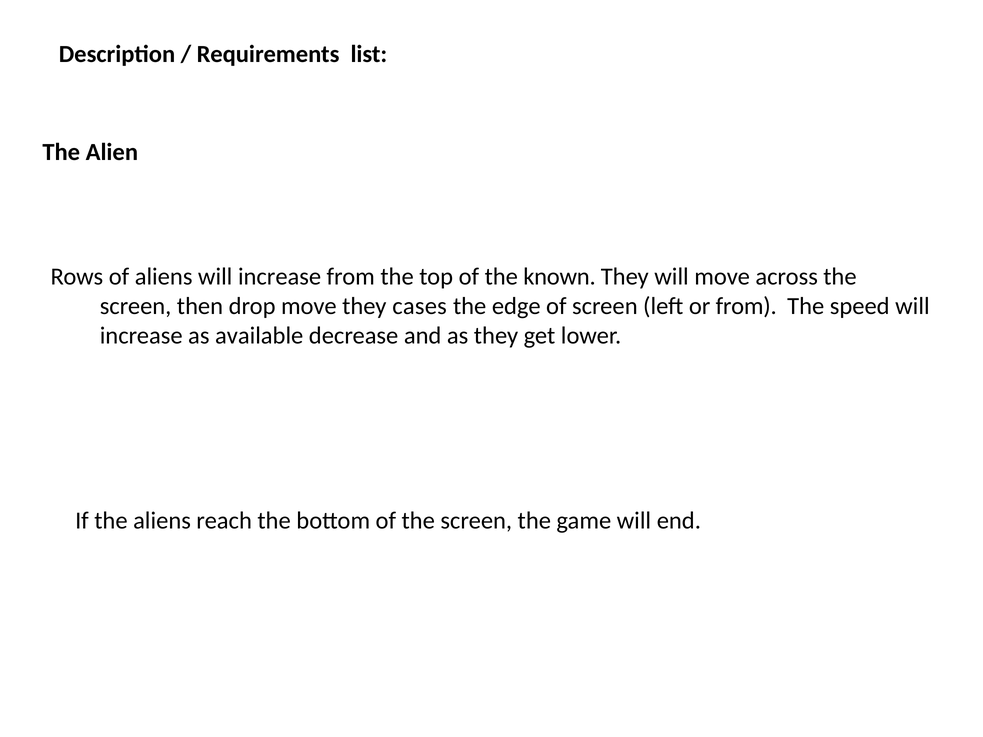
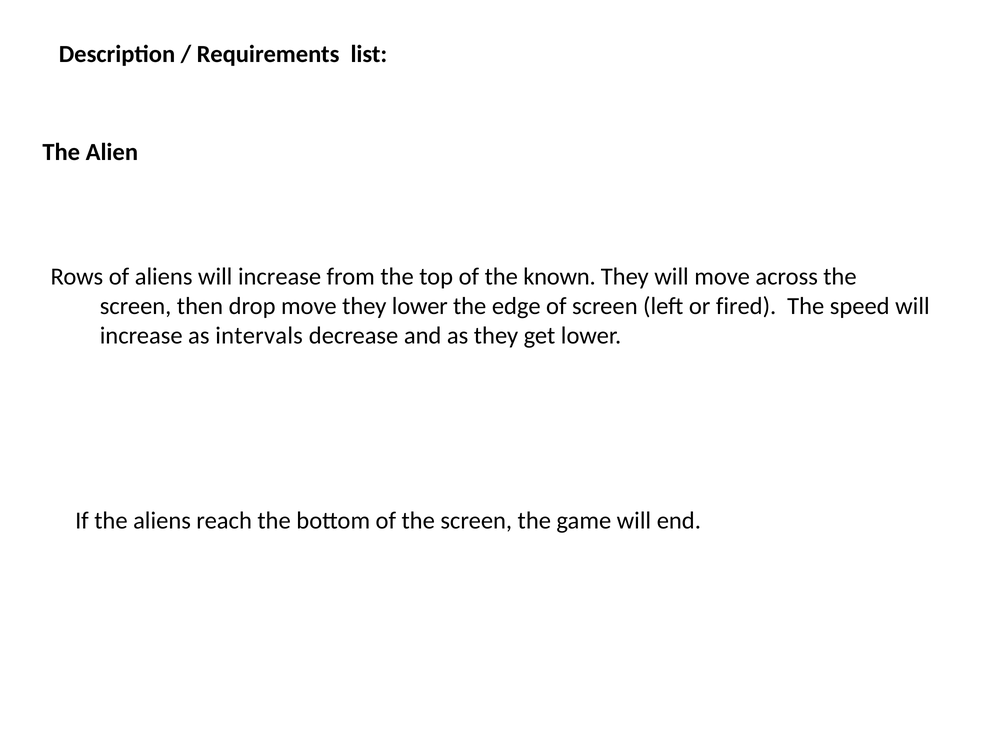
they cases: cases -> lower (420, 306)
or from: from -> fired (746, 306)
available: available -> intervals (259, 336)
